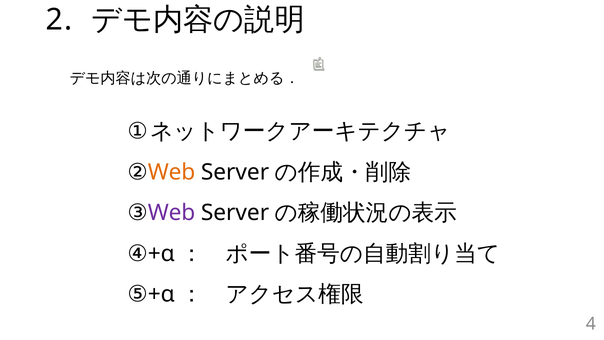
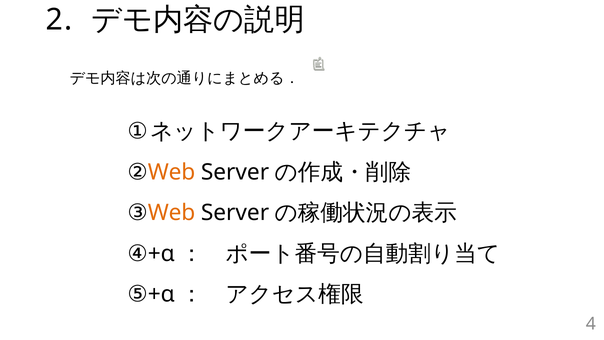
Web colour: purple -> orange (172, 213)
